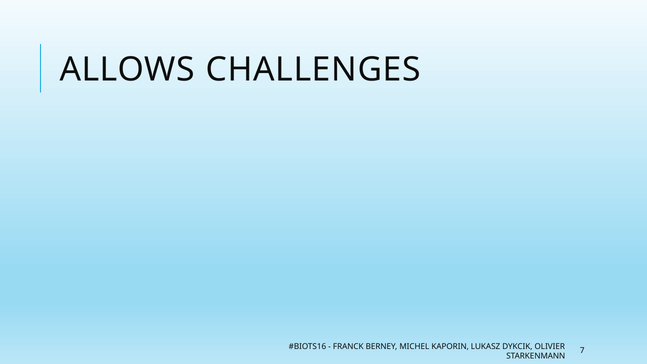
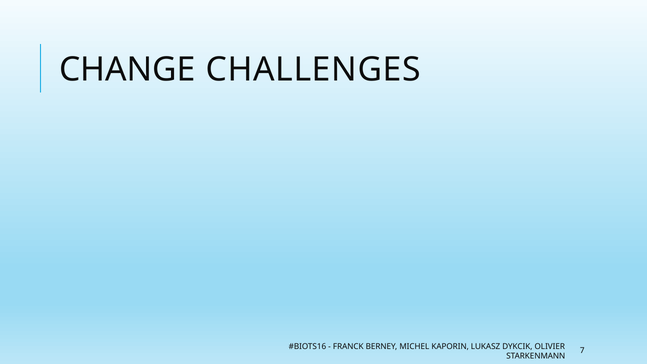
ALLOWS: ALLOWS -> CHANGE (127, 69)
